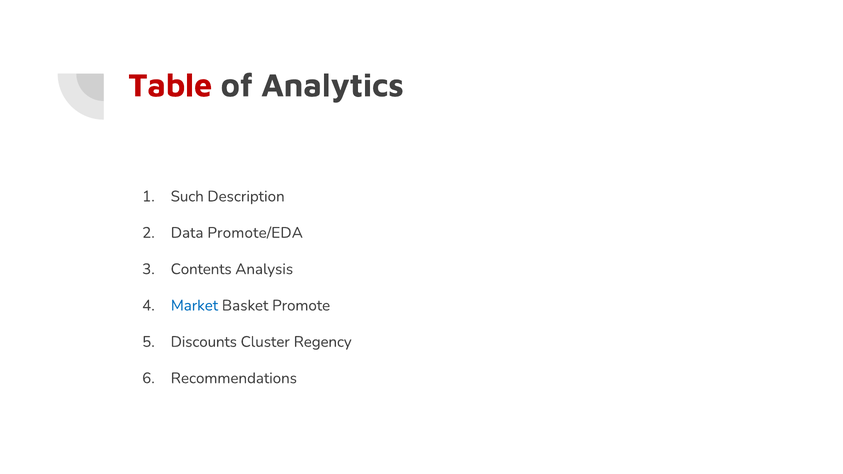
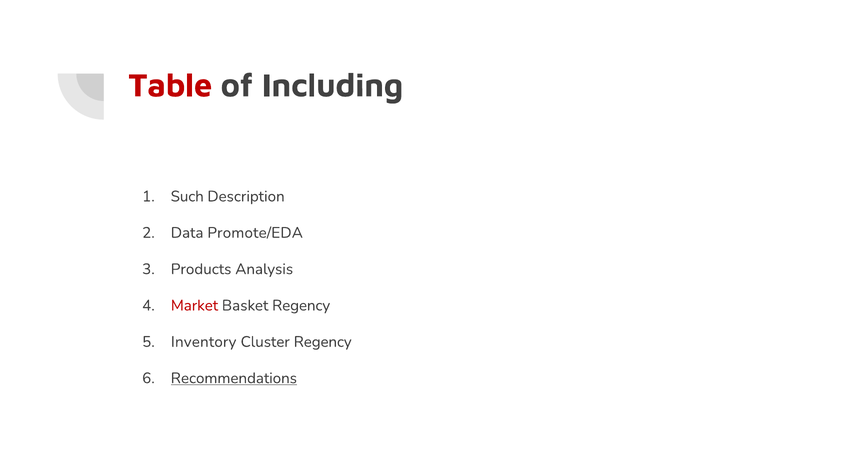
Analytics: Analytics -> Including (333, 86)
Contents: Contents -> Products (201, 269)
Market colour: blue -> red (194, 306)
Basket Promote: Promote -> Regency (301, 306)
Discounts: Discounts -> Inventory (204, 342)
Recommendations underline: none -> present (234, 378)
